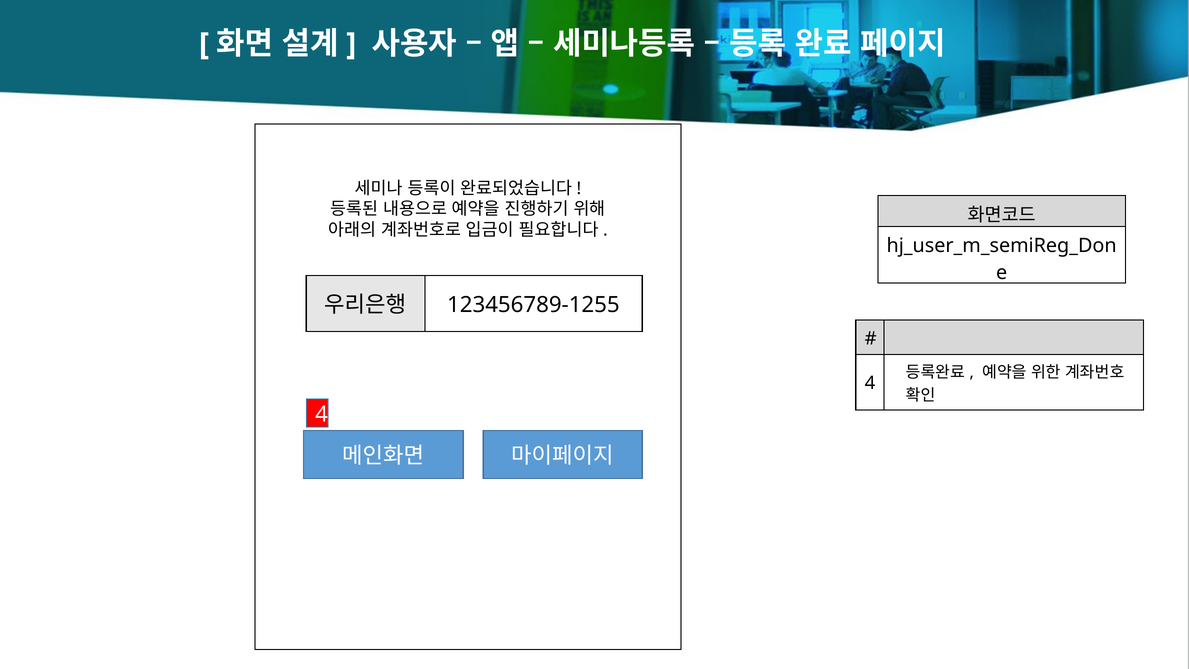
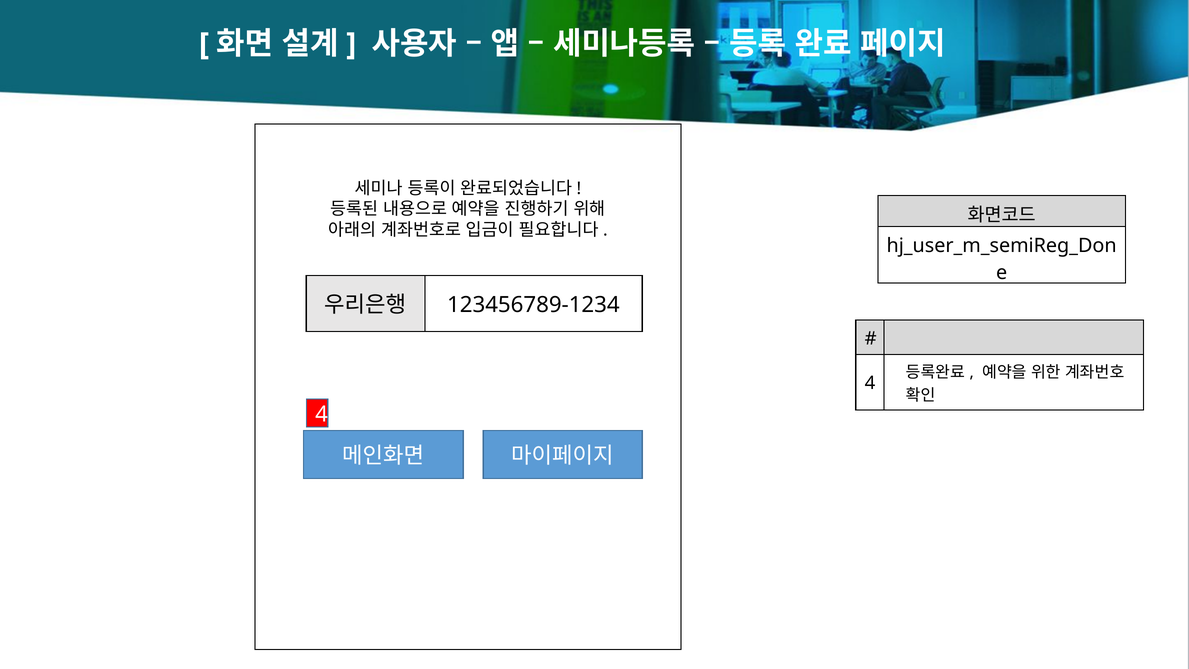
123456789-1255: 123456789-1255 -> 123456789-1234 (533, 305)
